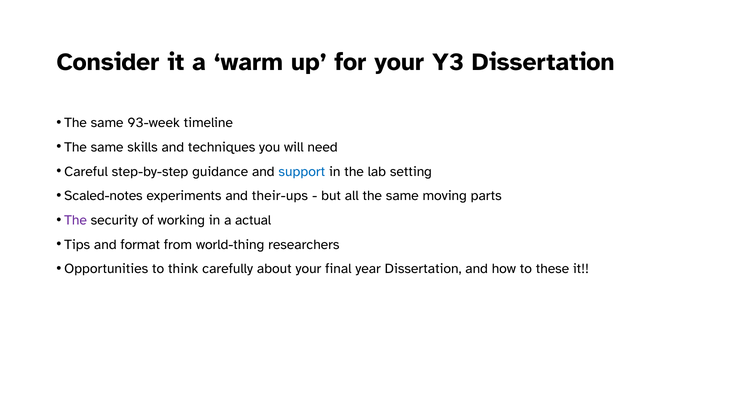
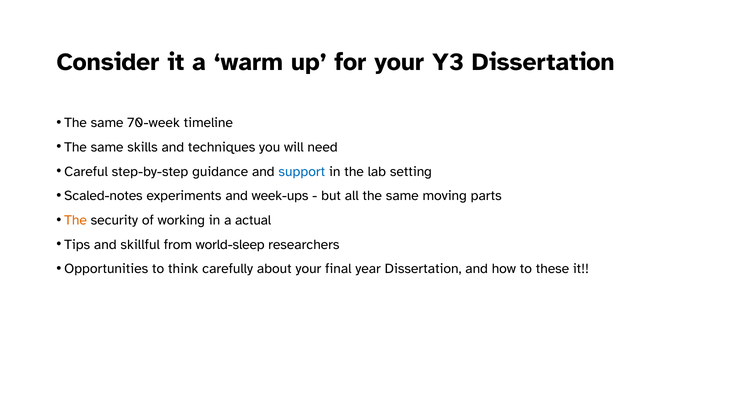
93-week: 93-week -> 70-week (154, 123)
their-ups: their-ups -> week-ups (280, 196)
The colour: purple -> orange (76, 220)
format: format -> skillful (140, 245)
world-thing: world-thing -> world-sleep (230, 245)
